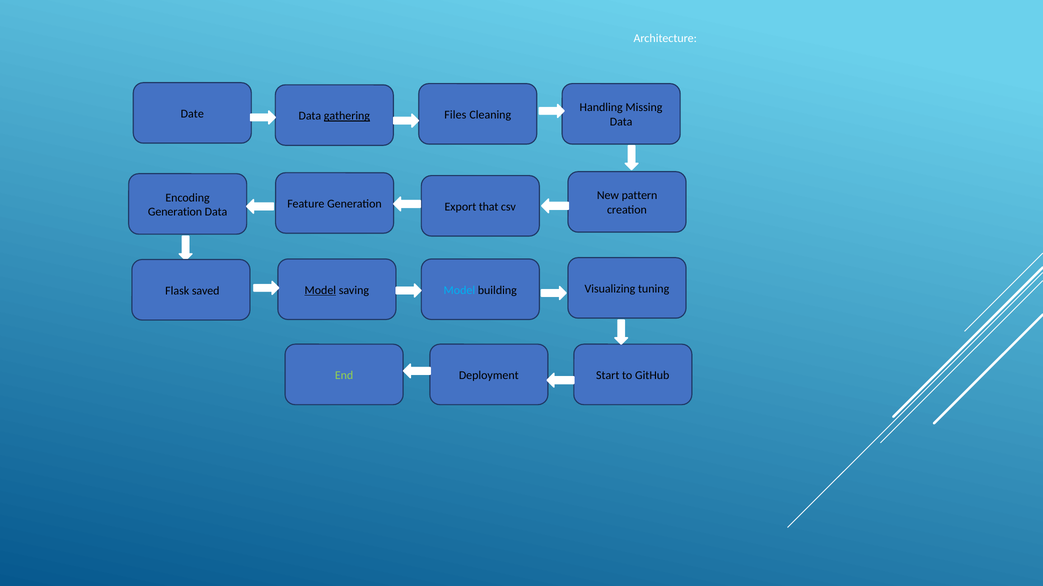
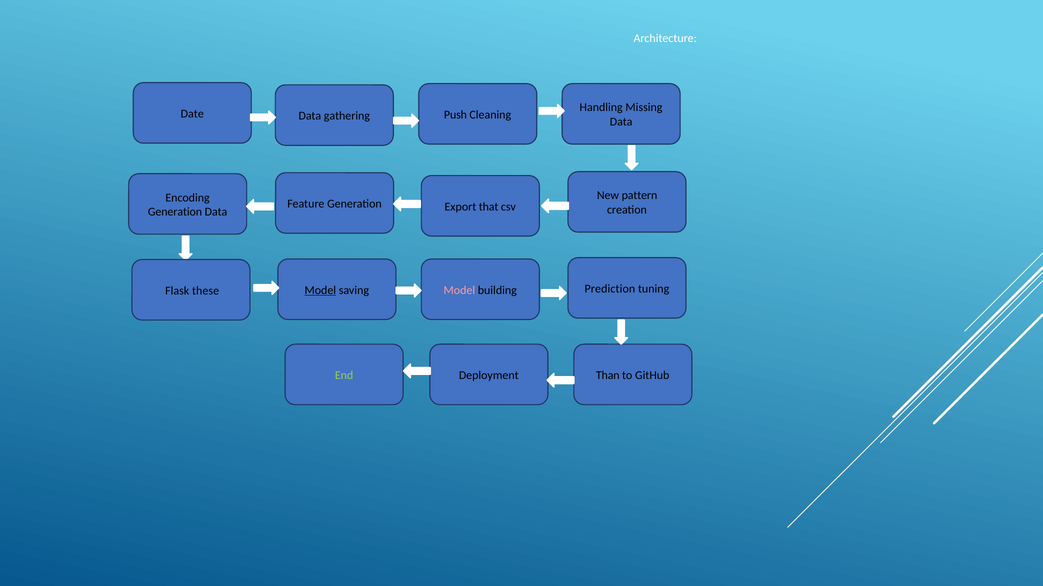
Files: Files -> Push (455, 115)
gathering underline: present -> none (347, 116)
Model colour: light blue -> pink (459, 290)
Visualizing: Visualizing -> Prediction (610, 289)
saved: saved -> these (206, 291)
Start: Start -> Than (608, 376)
